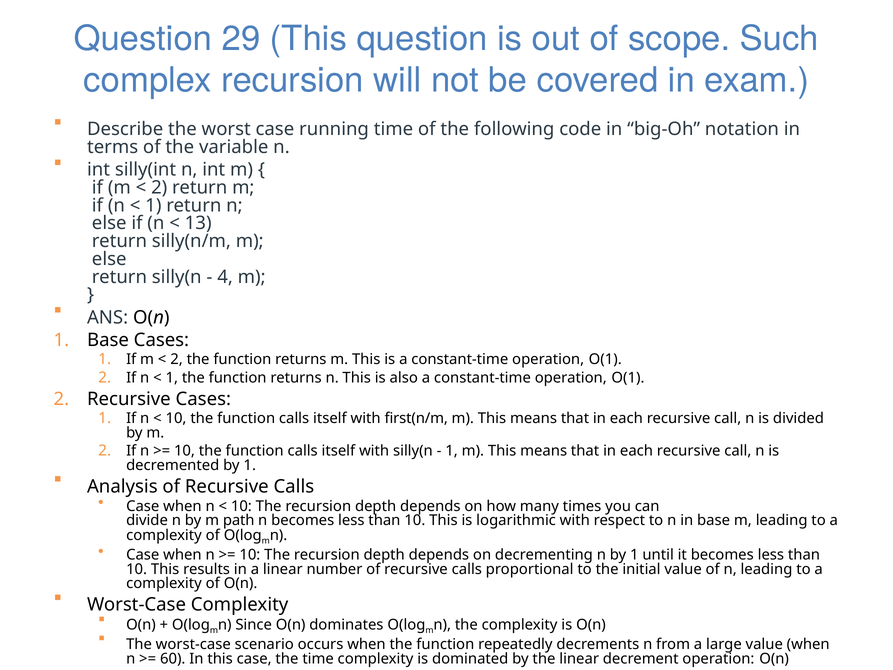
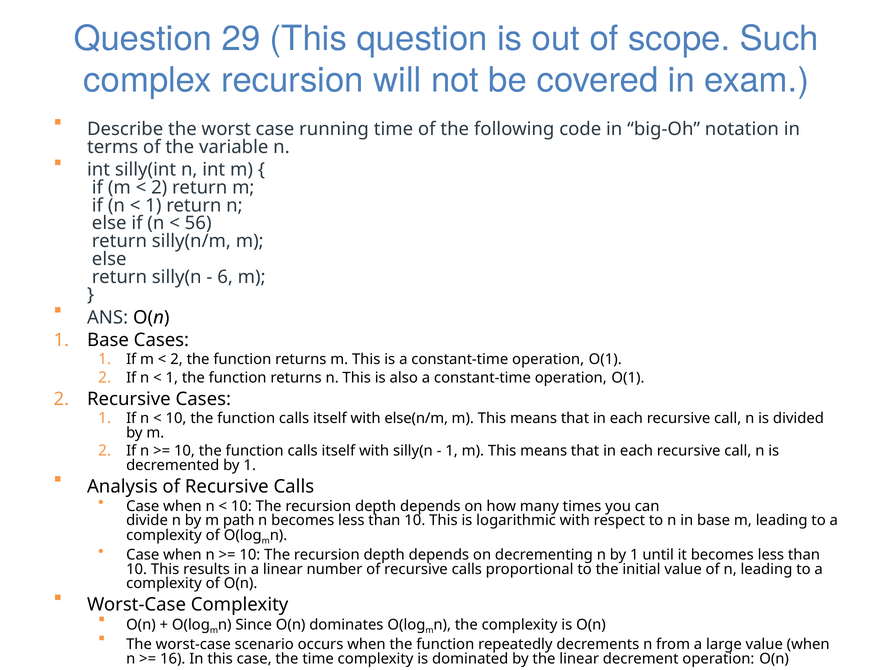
13: 13 -> 56 (198, 223)
4: 4 -> 6 (225, 277)
first(n/m: first(n/m -> else(n/m (416, 418)
60: 60 -> 16 (173, 658)
